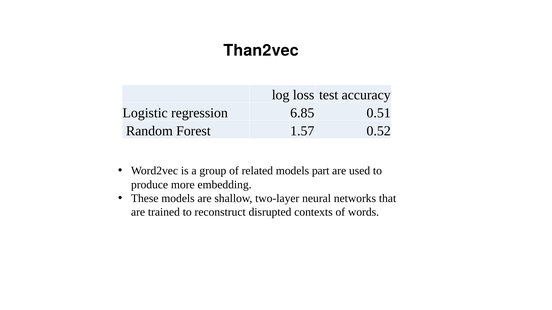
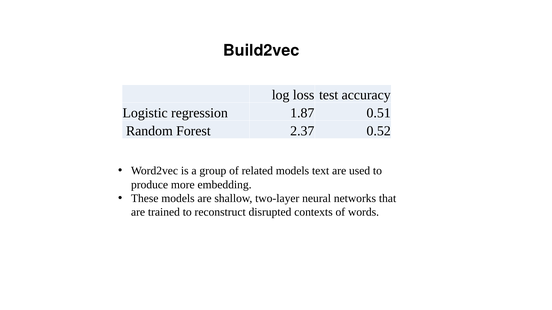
Than2vec: Than2vec -> Build2vec (261, 51)
6.85: 6.85 -> 1.87 (302, 113)
1.57: 1.57 -> 2.37 (302, 131)
part: part -> text (321, 171)
